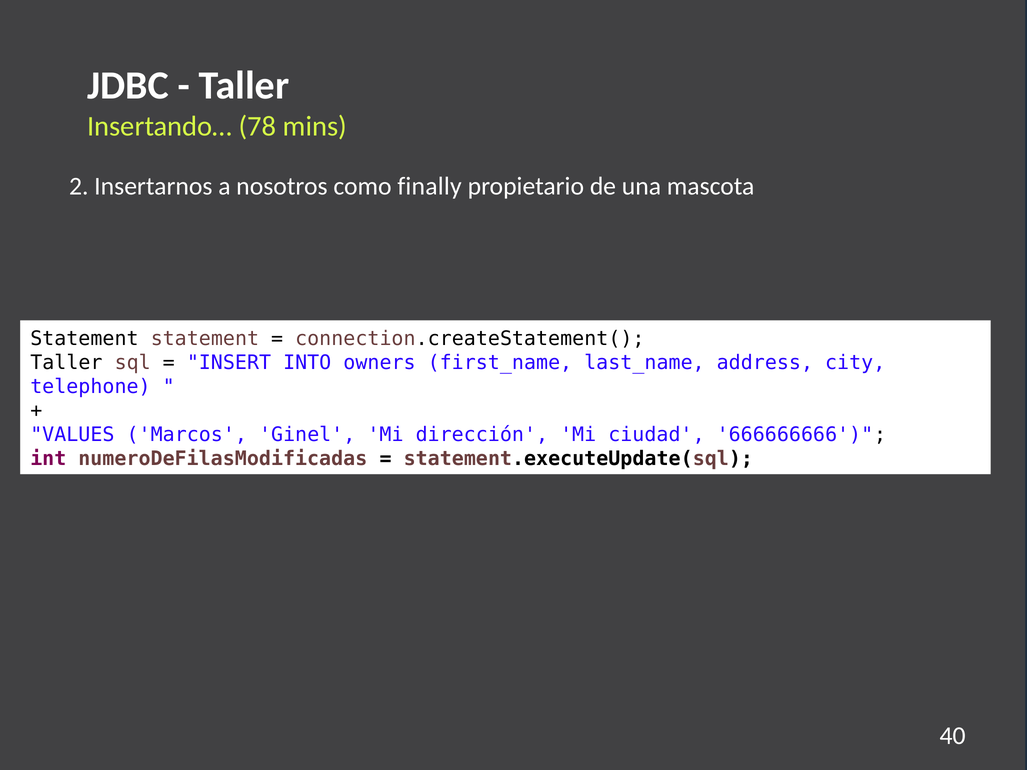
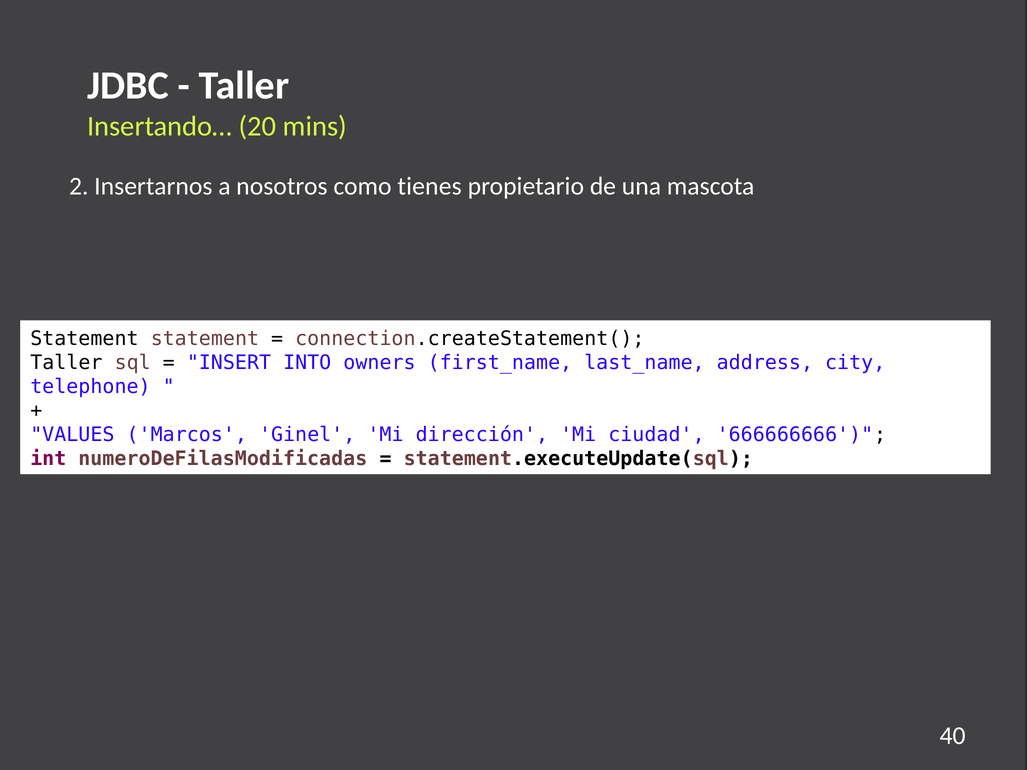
78: 78 -> 20 (257, 126)
finally: finally -> tienes (430, 186)
